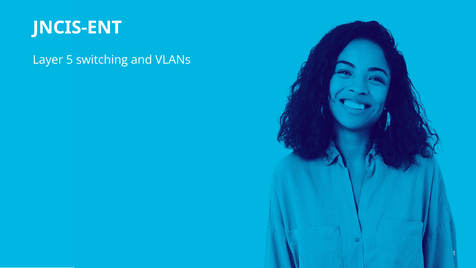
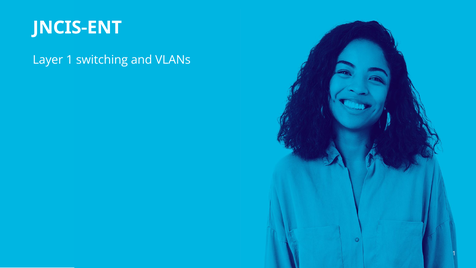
Layer 5: 5 -> 1 (69, 60)
